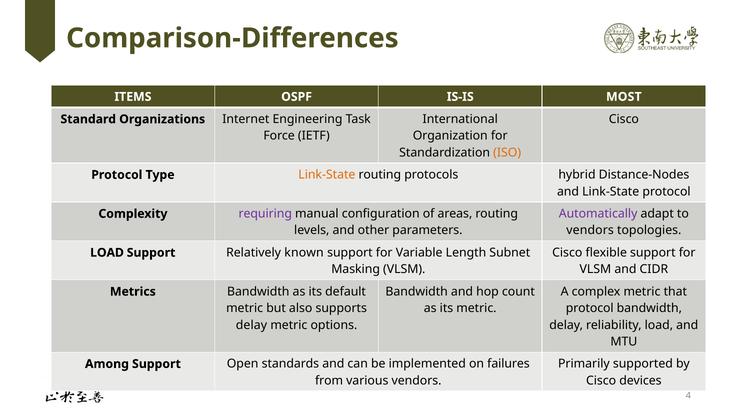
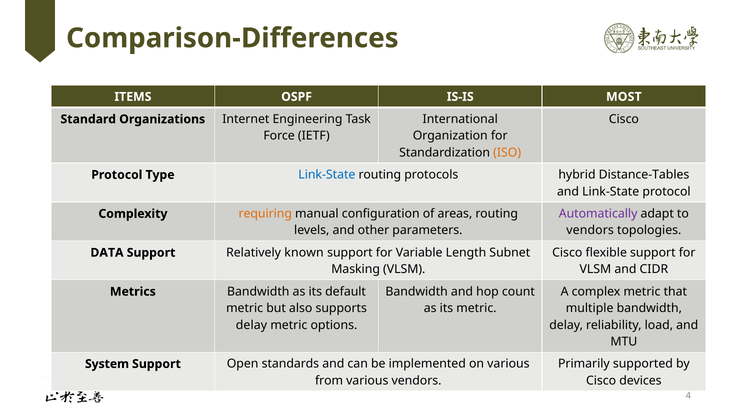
Link-State colour: orange -> blue (327, 175)
Distance-Nodes: Distance-Nodes -> Distance-Tables (644, 175)
requiring colour: purple -> orange (265, 214)
LOAD: LOAD -> DATA (107, 253)
protocol: protocol -> multiple (590, 309)
Among: Among -> System (107, 365)
on failures: failures -> various (508, 365)
